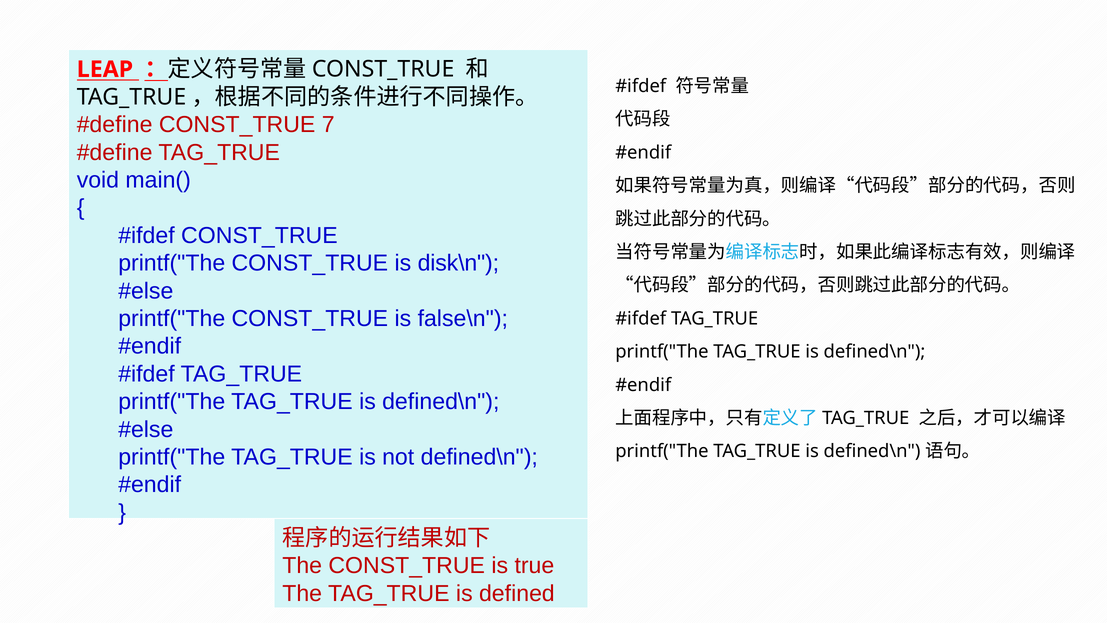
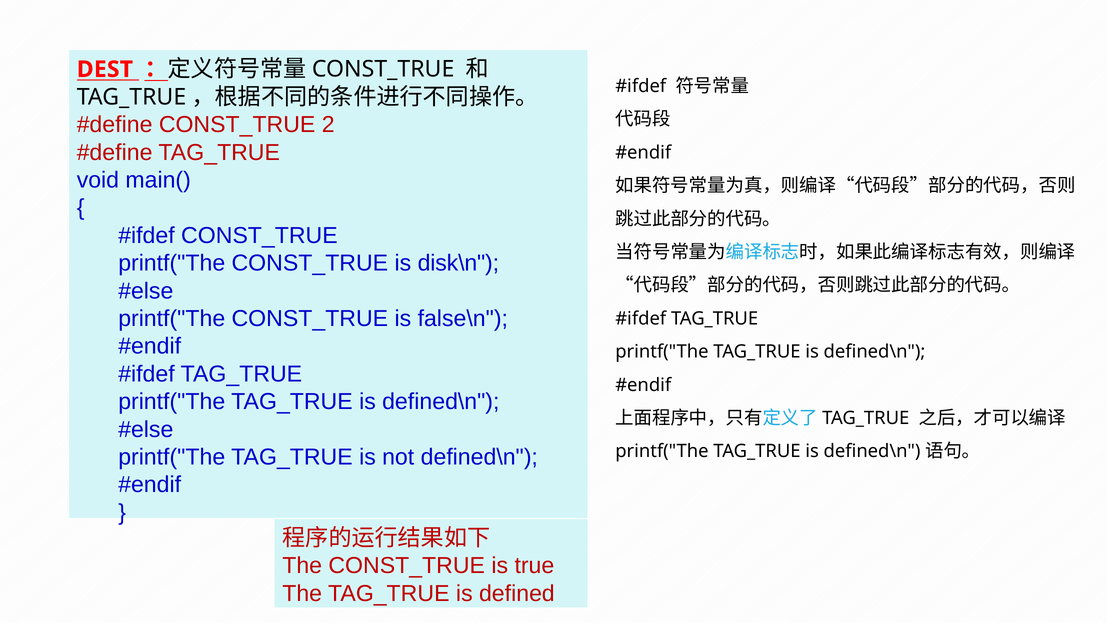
LEAP: LEAP -> DEST (105, 69)
7: 7 -> 2 (328, 125)
